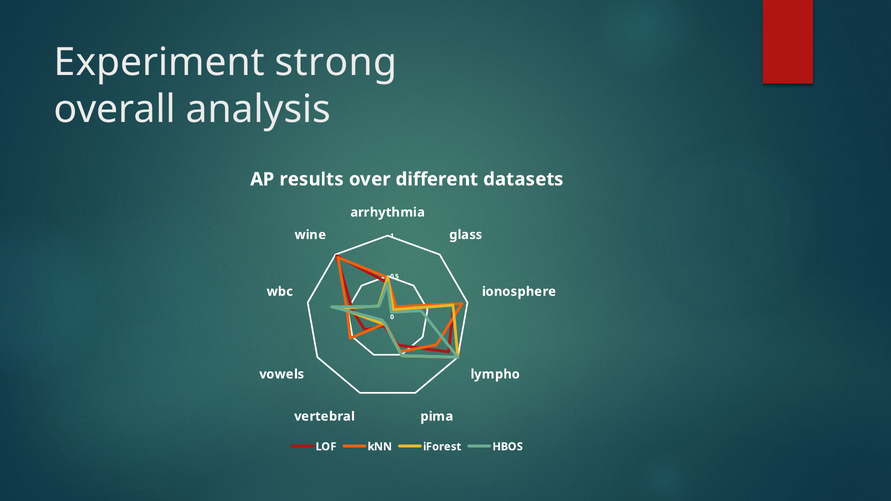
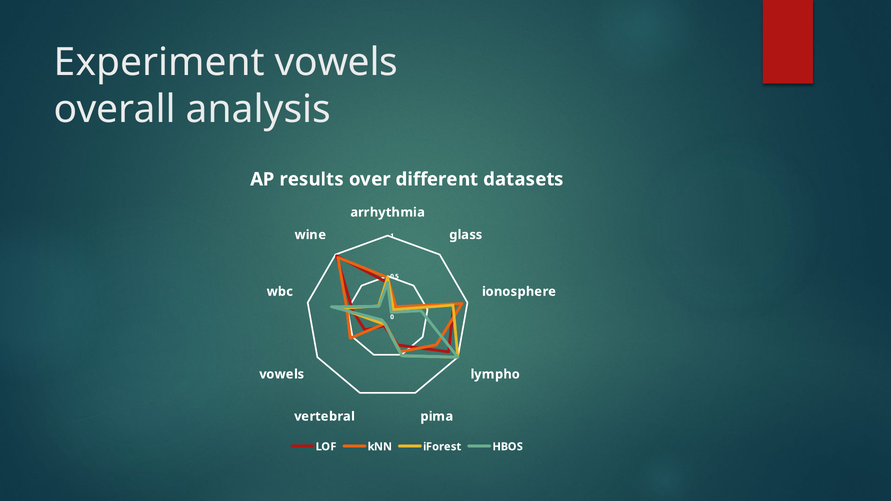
Experiment strong: strong -> vowels (336, 63)
